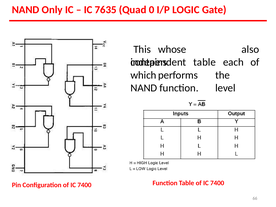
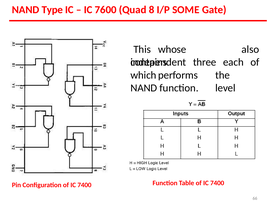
Only: Only -> Type (52, 10)
7635: 7635 -> 7600 (106, 10)
0: 0 -> 8 (152, 10)
LOGIC: LOGIC -> SOME (186, 10)
table: table -> three (205, 62)
